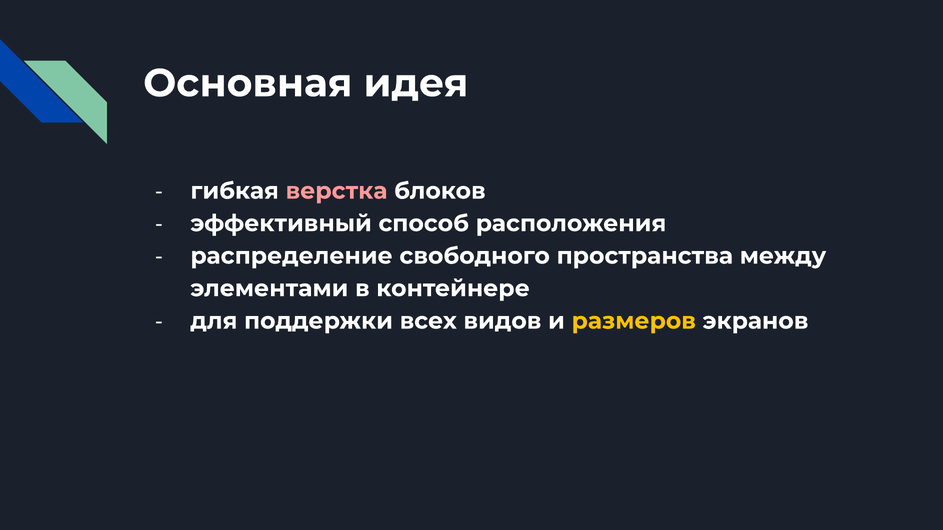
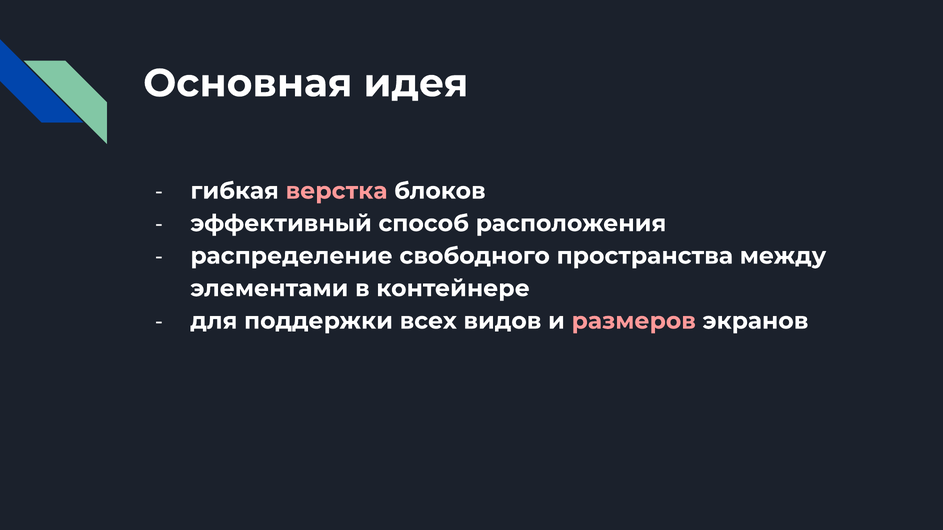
размеров colour: yellow -> pink (634, 321)
